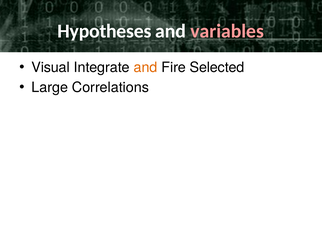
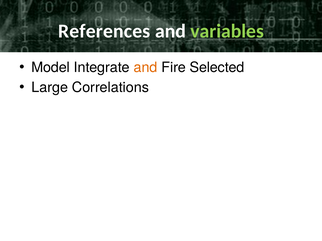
Hypotheses: Hypotheses -> References (104, 31)
variables colour: pink -> light green (227, 31)
Visual: Visual -> Model (51, 68)
